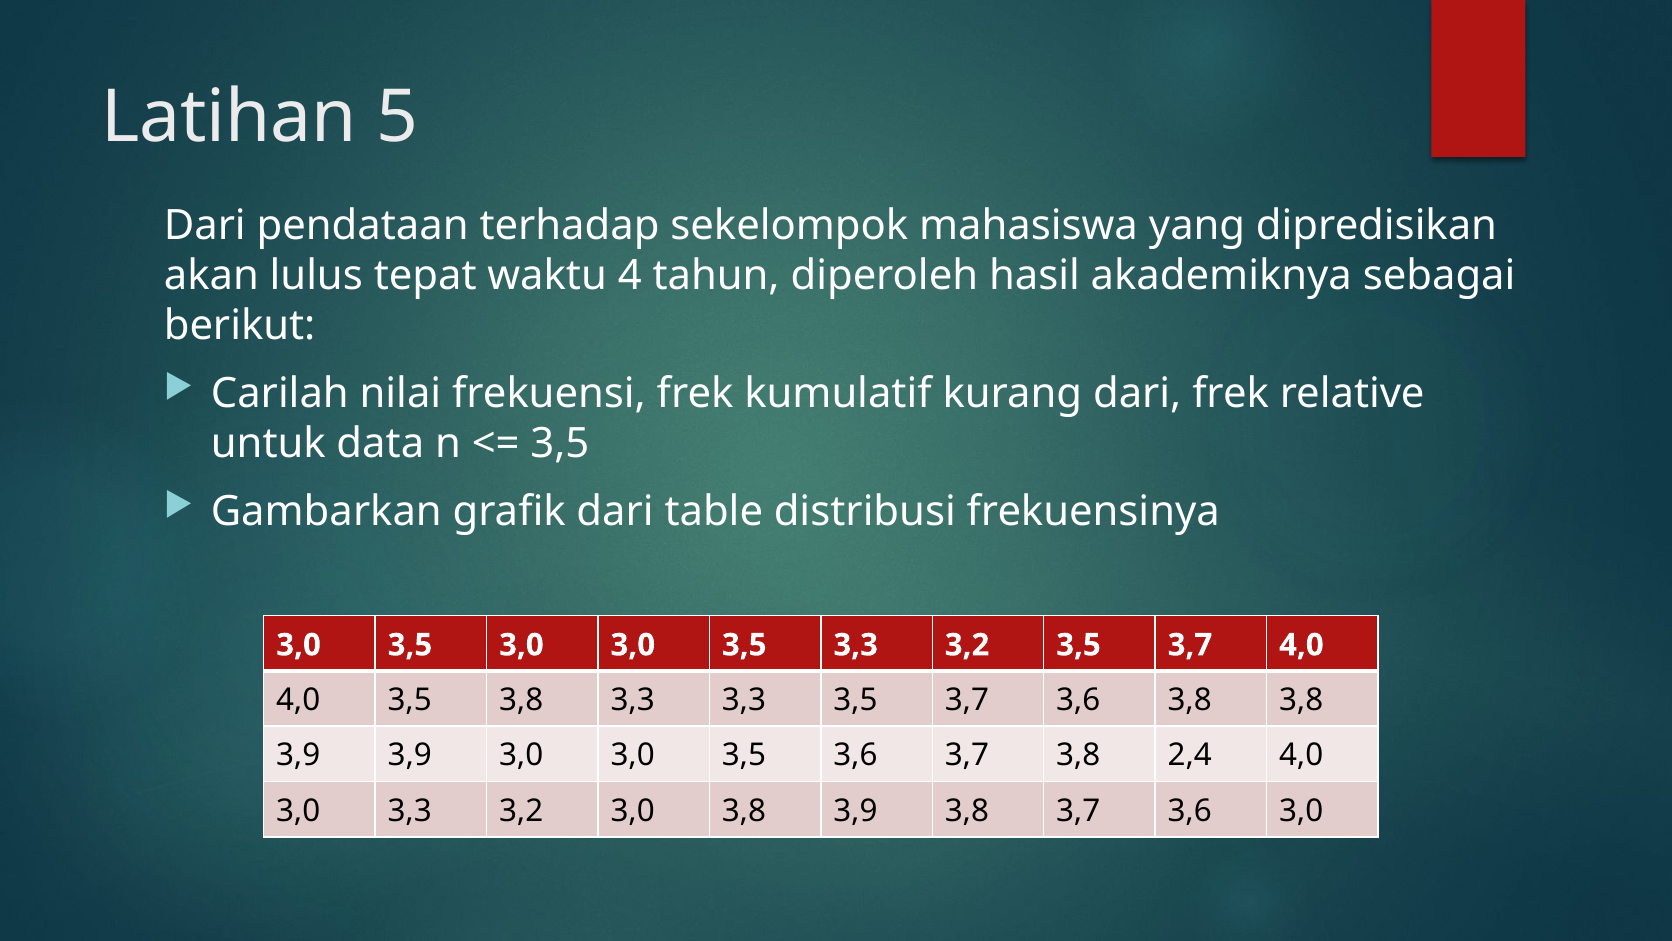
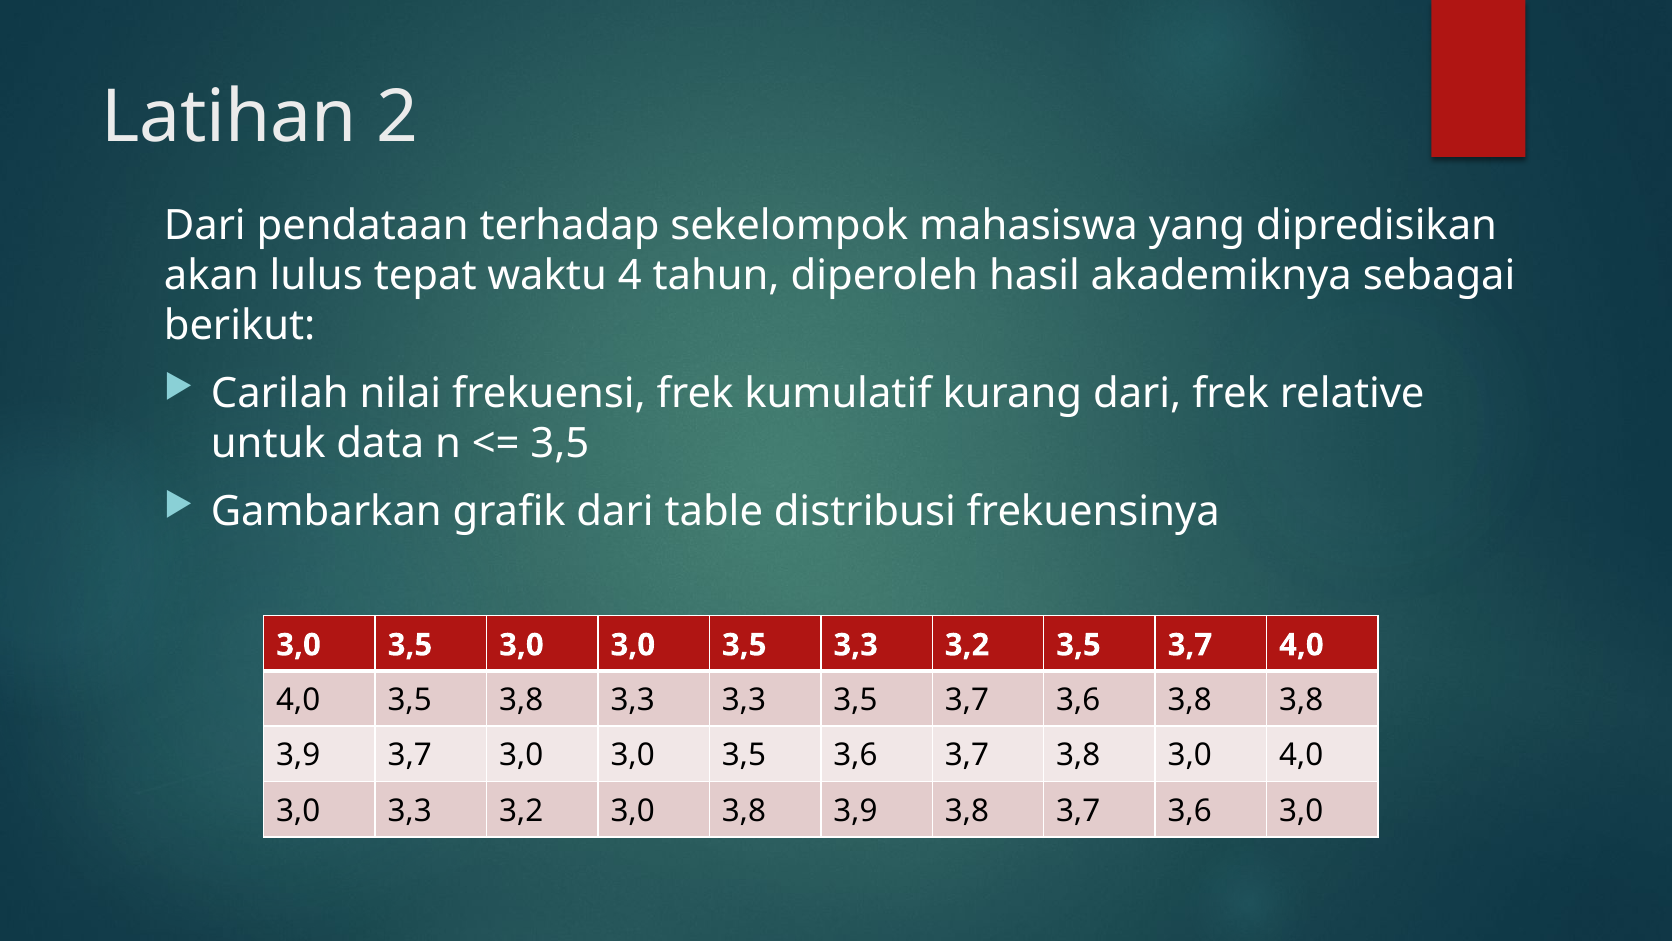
5: 5 -> 2 (397, 117)
3,9 3,9: 3,9 -> 3,7 (410, 755)
3,8 2,4: 2,4 -> 3,0 (1190, 755)
